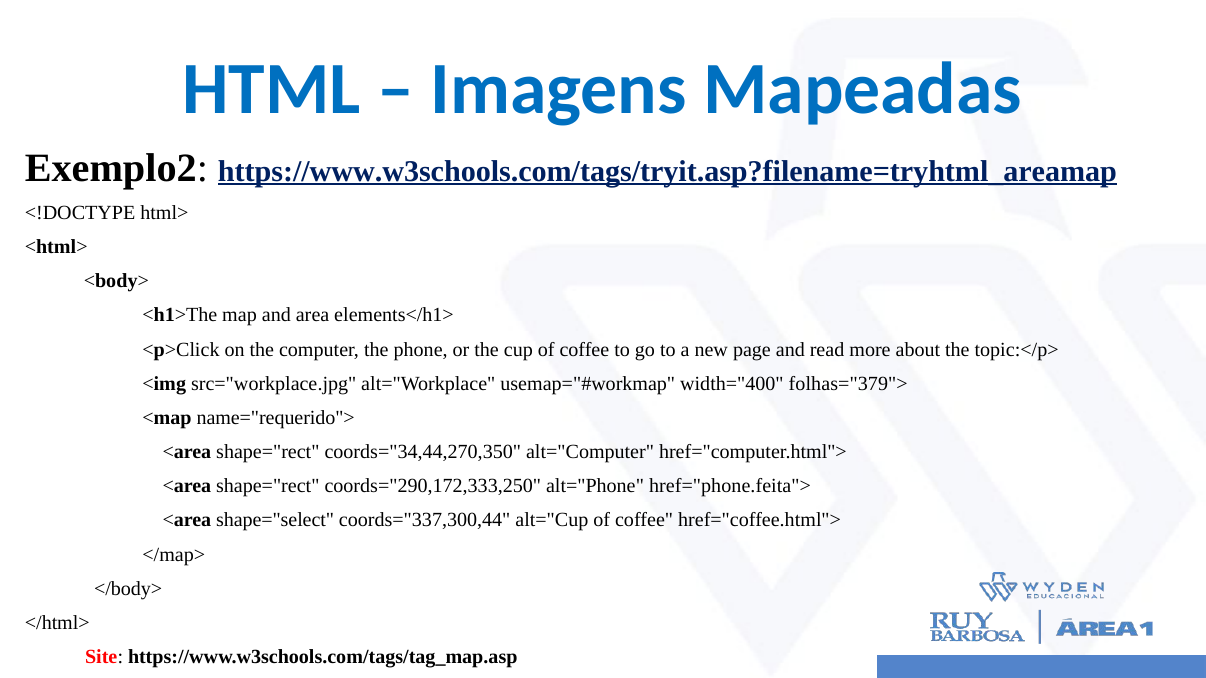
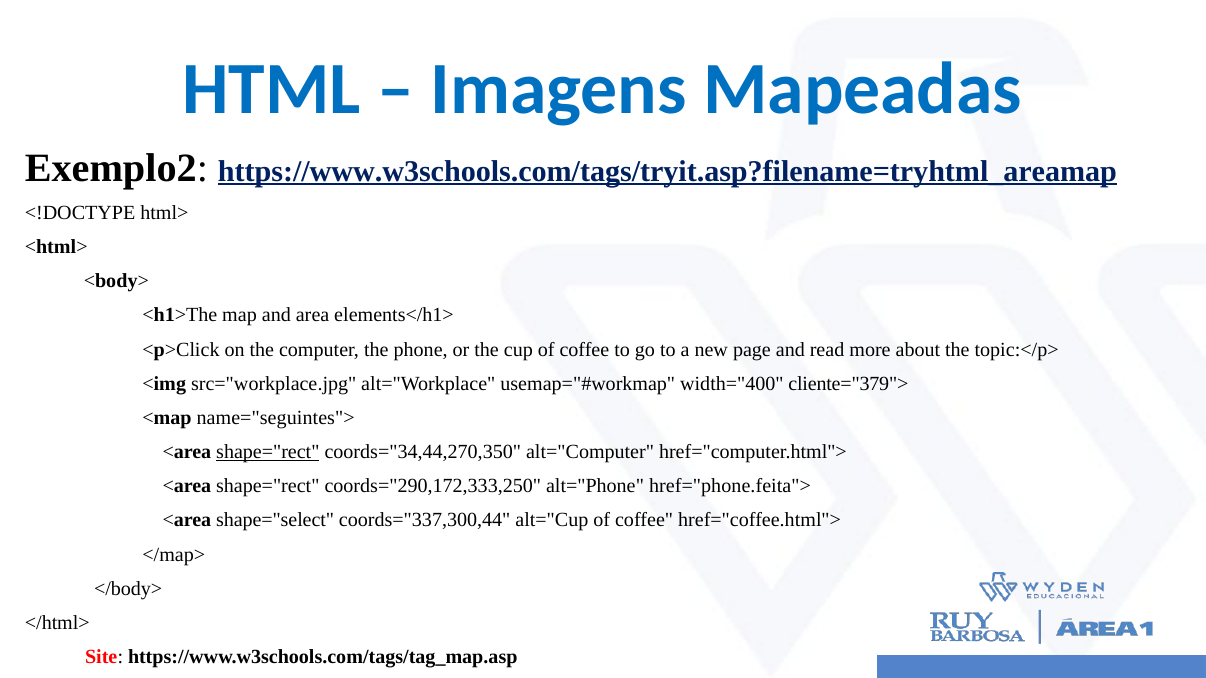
folhas="379">: folhas="379"> -> cliente="379"> (848, 384)
name="requerido">: name="requerido"> -> name="seguintes"> (276, 418)
shape="rect underline: none -> present (268, 452)
